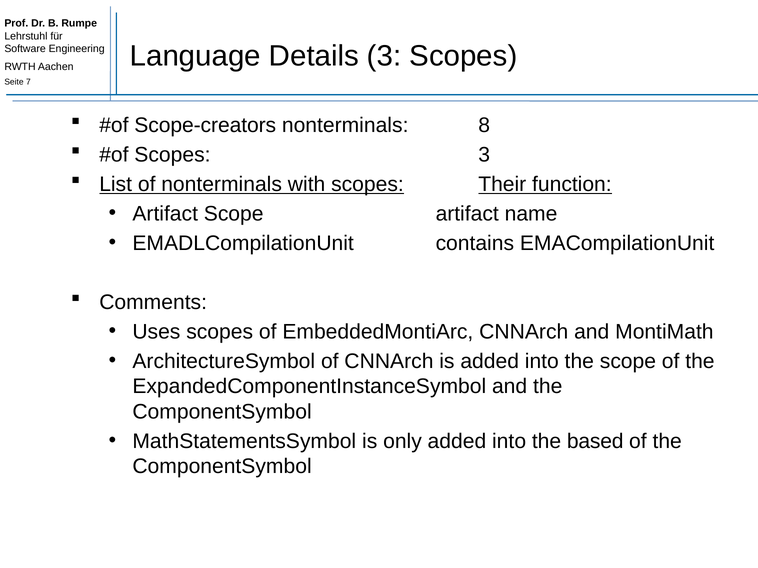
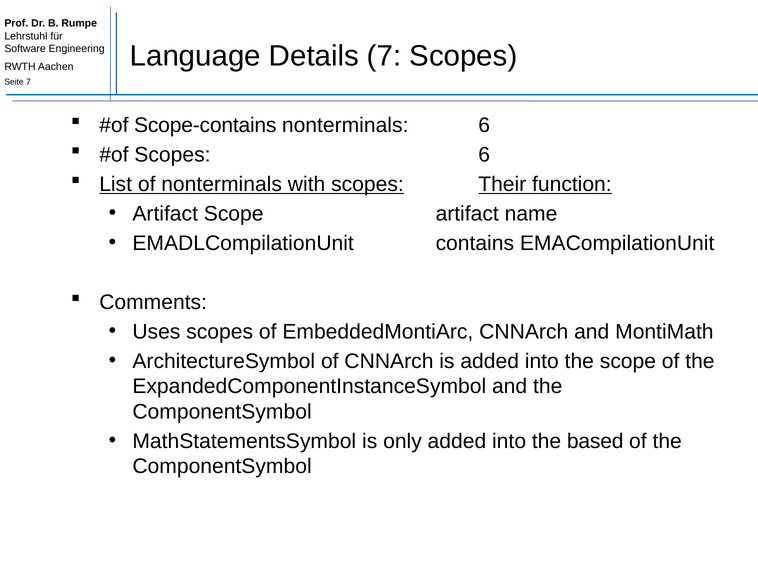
Details 3: 3 -> 7 (384, 56)
Scope-creators: Scope-creators -> Scope-contains (205, 125)
nonterminals 8: 8 -> 6 (484, 125)
Scopes 3: 3 -> 6 (484, 155)
